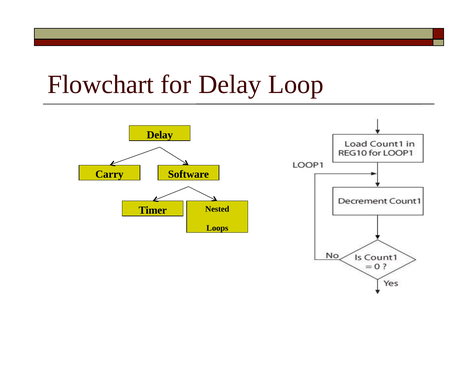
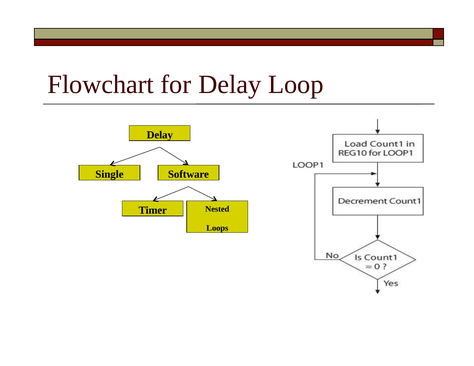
Carry: Carry -> Single (109, 175)
